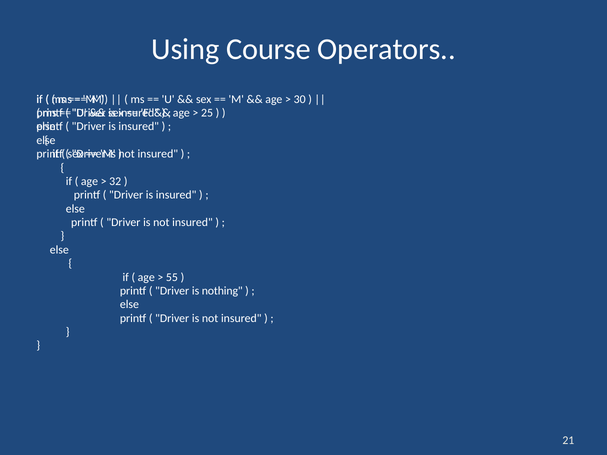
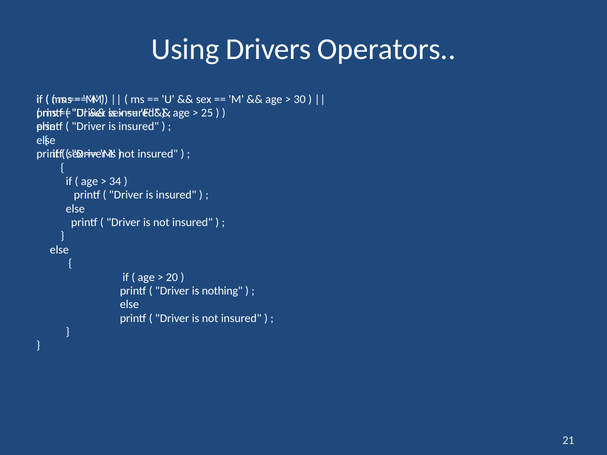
Course: Course -> Drivers (269, 49)
32: 32 -> 34 (115, 181)
55: 55 -> 20 (172, 277)
